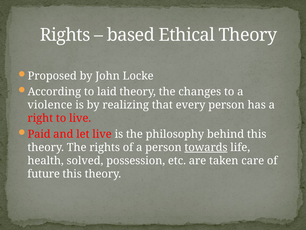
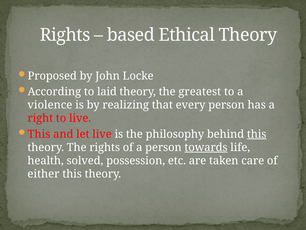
changes: changes -> greatest (200, 92)
Paid: Paid -> This (39, 134)
this underline: none -> present (257, 134)
future: future -> either (43, 174)
